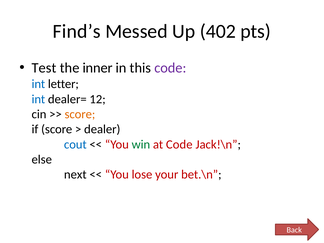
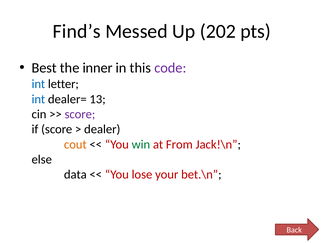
402: 402 -> 202 (218, 31)
Test: Test -> Best (44, 68)
12: 12 -> 13 (98, 99)
score colour: orange -> purple (80, 114)
cout colour: blue -> orange (75, 144)
at Code: Code -> From (179, 144)
next: next -> data (75, 175)
